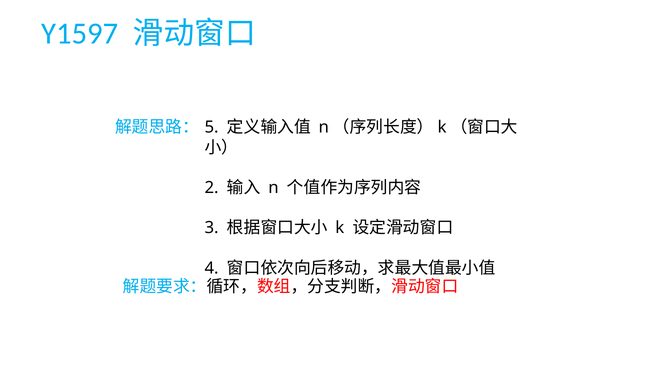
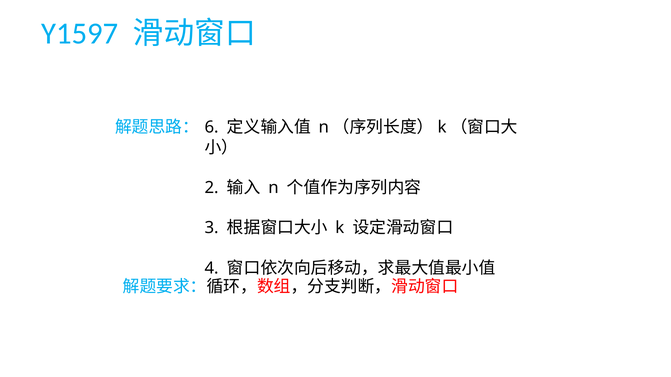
5: 5 -> 6 (212, 128)
